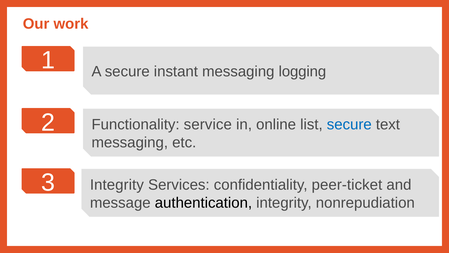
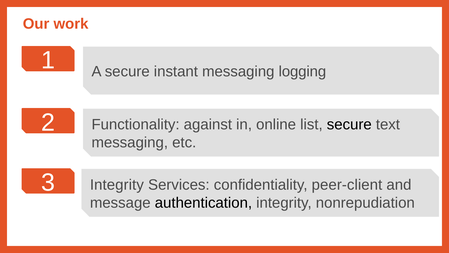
service: service -> against (208, 124)
secure colour: blue -> black (349, 124)
peer-ticket: peer-ticket -> peer-client (347, 185)
